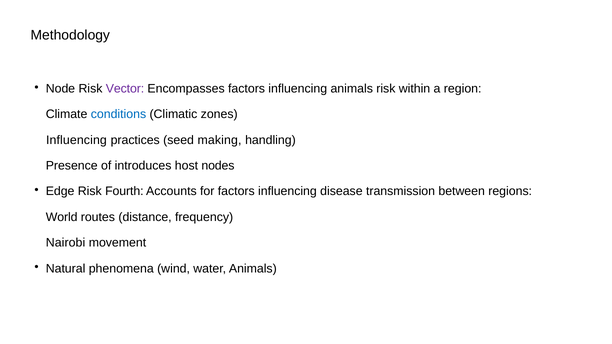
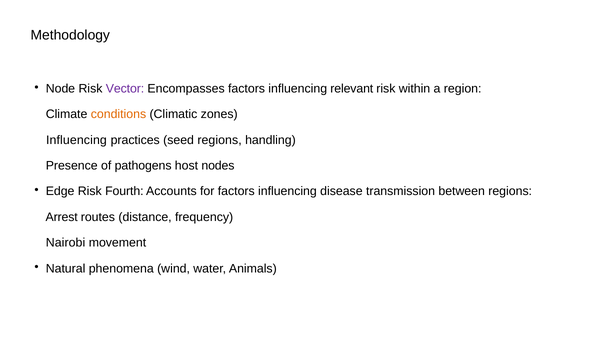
influencing animals: animals -> relevant (352, 89)
conditions colour: blue -> orange (118, 114)
seed making: making -> regions (220, 140)
introduces: introduces -> pathogens (143, 166)
World: World -> Arrest (62, 217)
